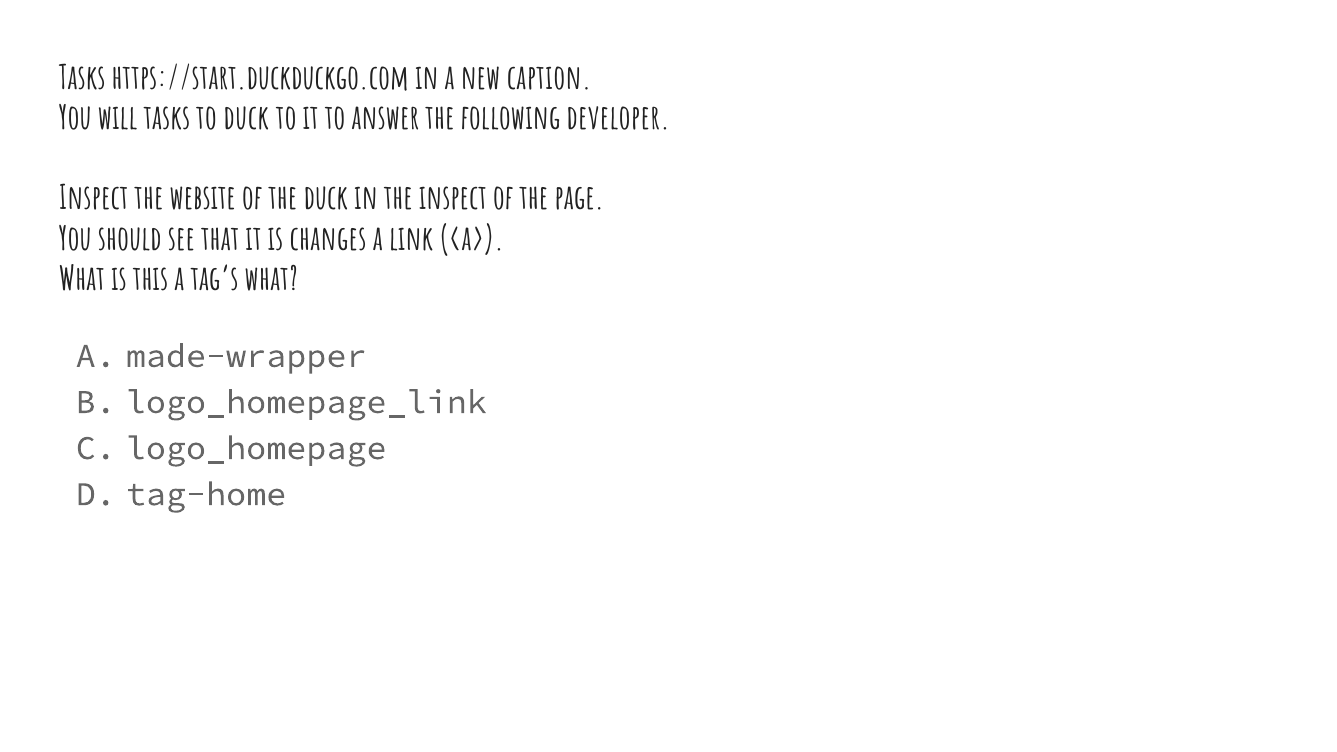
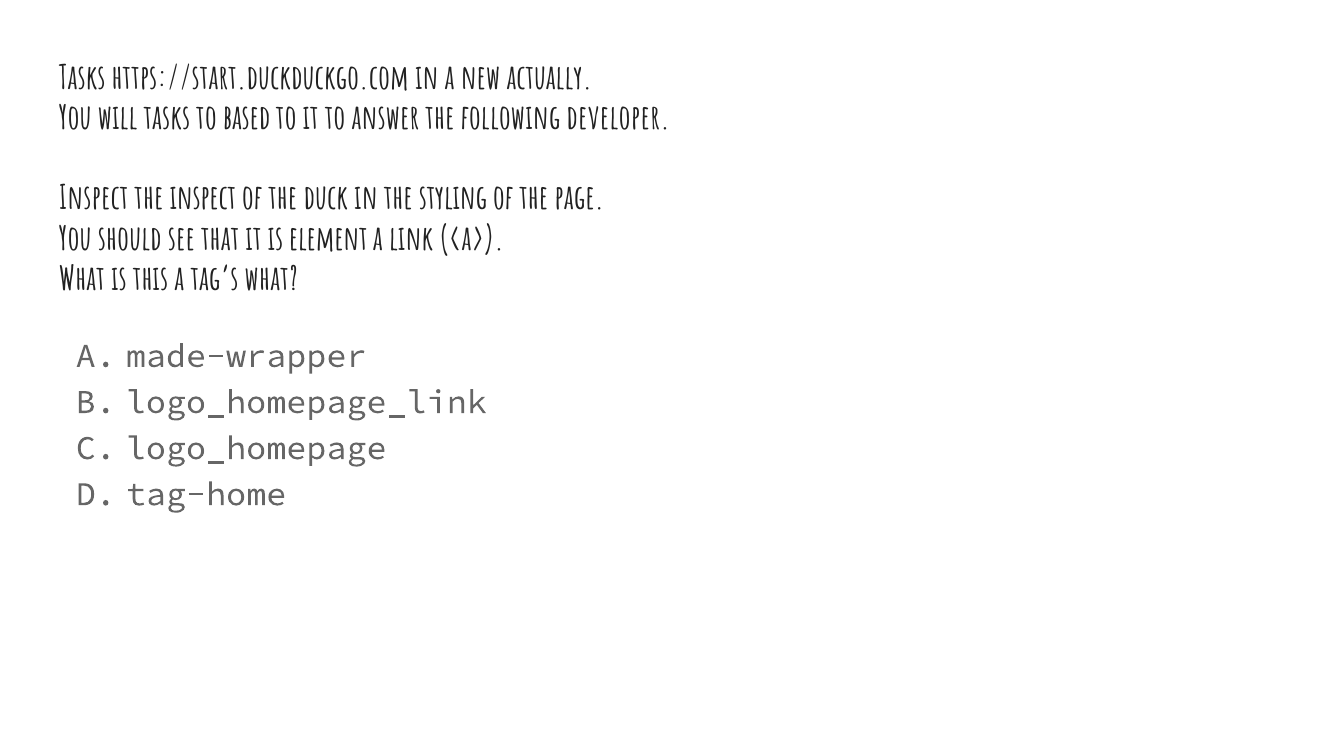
caption: caption -> actually (549, 79)
to duck: duck -> based (247, 119)
the website: website -> inspect (203, 199)
the inspect: inspect -> styling (453, 199)
changes: changes -> element (328, 239)
